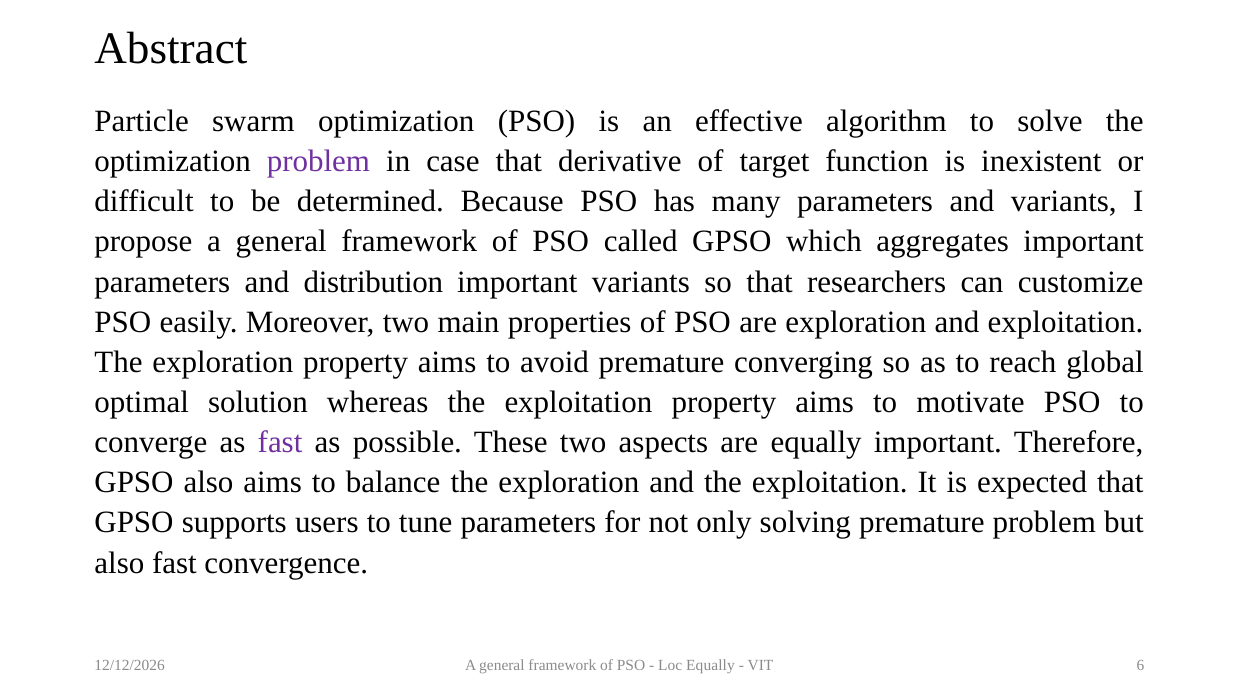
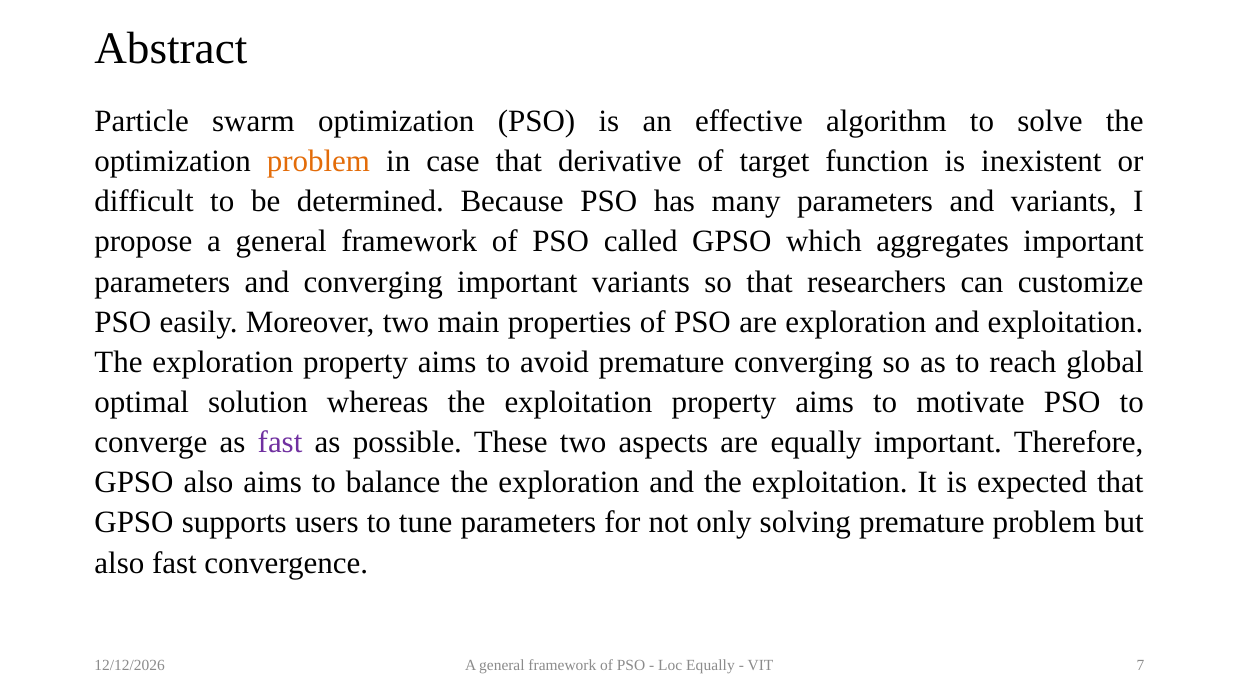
problem colour: purple -> orange (318, 161)
and distribution: distribution -> converging (373, 282)
6: 6 -> 7 (1141, 666)
